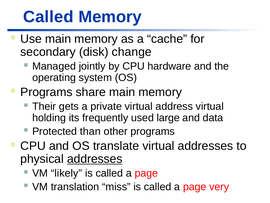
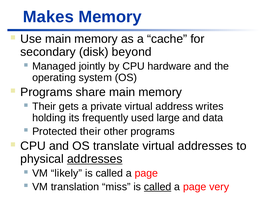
Called: Called -> Makes (48, 17)
change: change -> beyond (132, 52)
address virtual: virtual -> writes (210, 106)
Protected than: than -> their (90, 131)
called underline: none -> present (158, 186)
